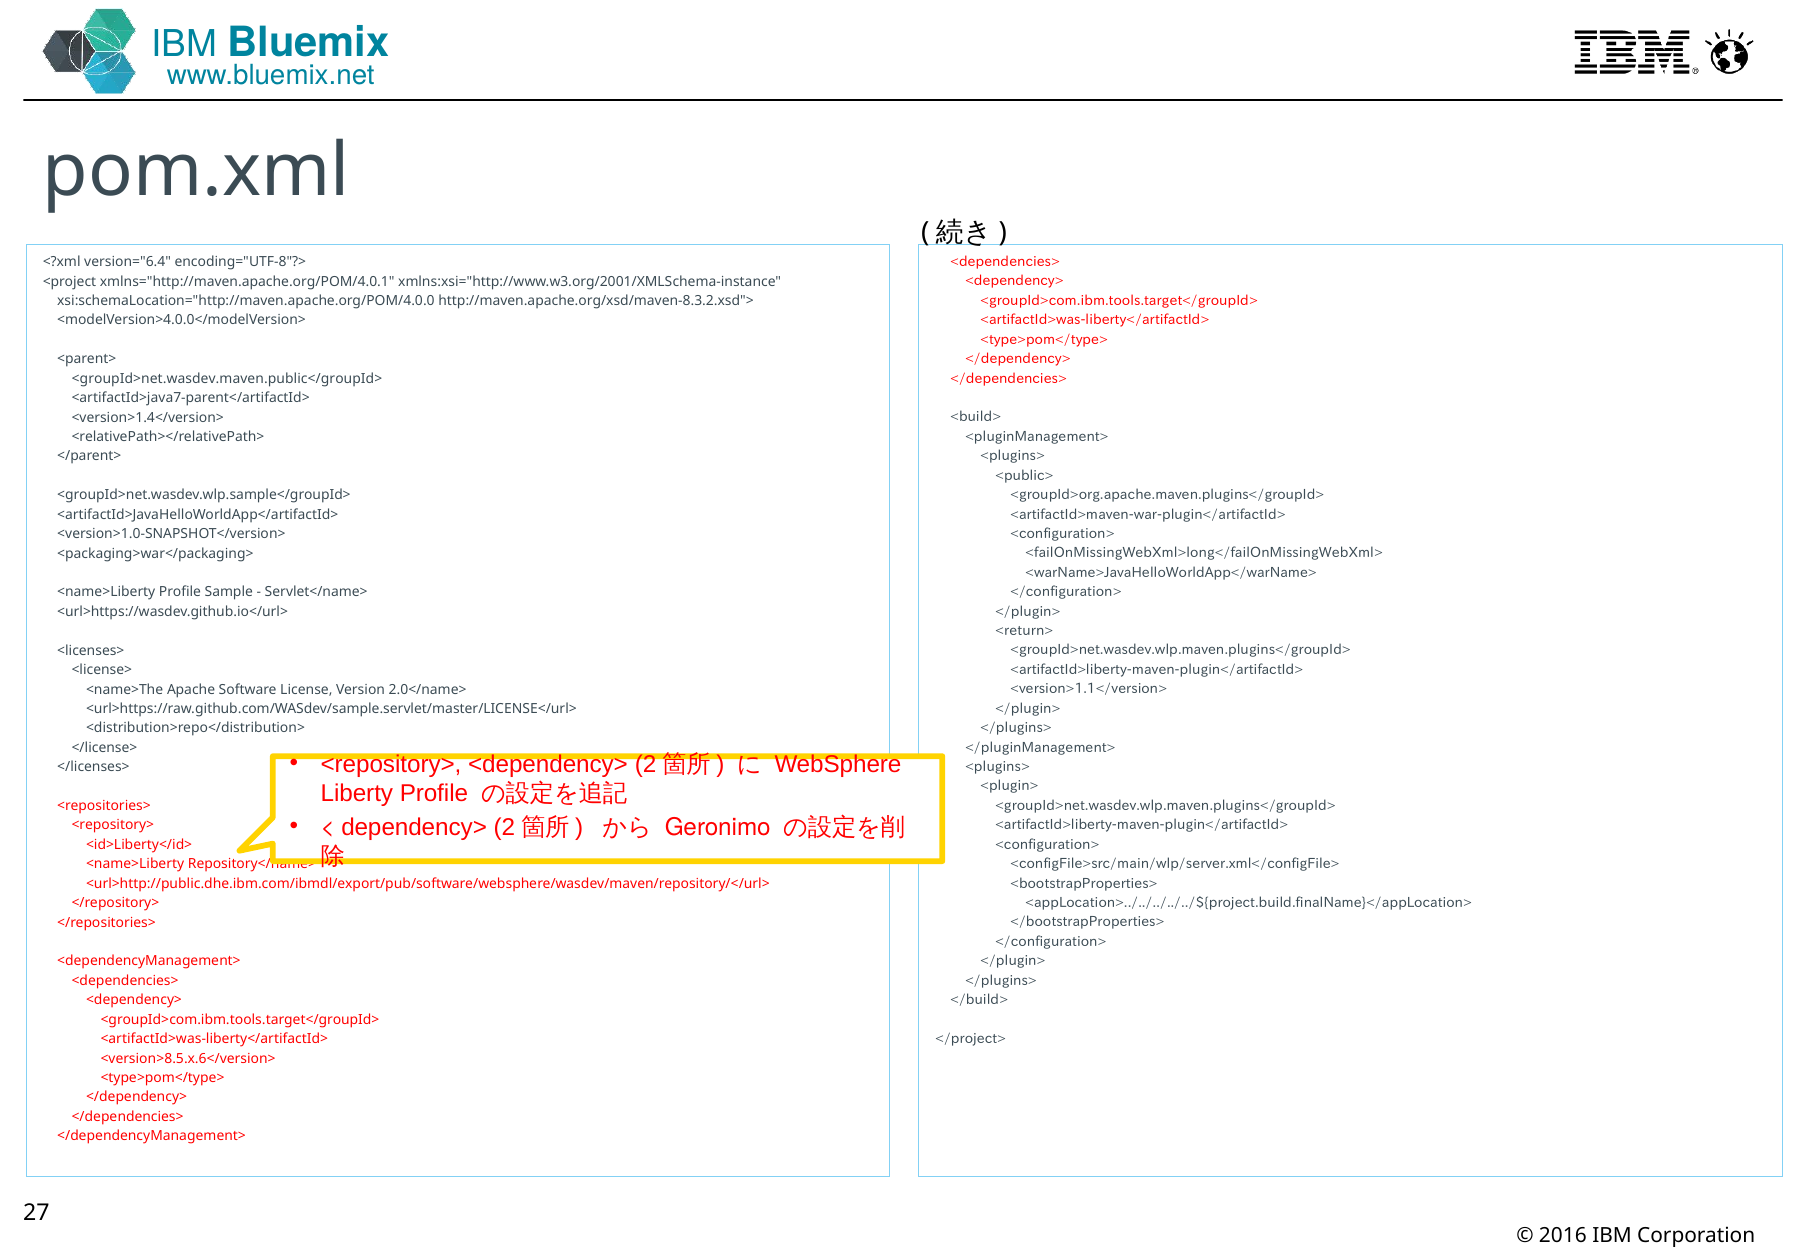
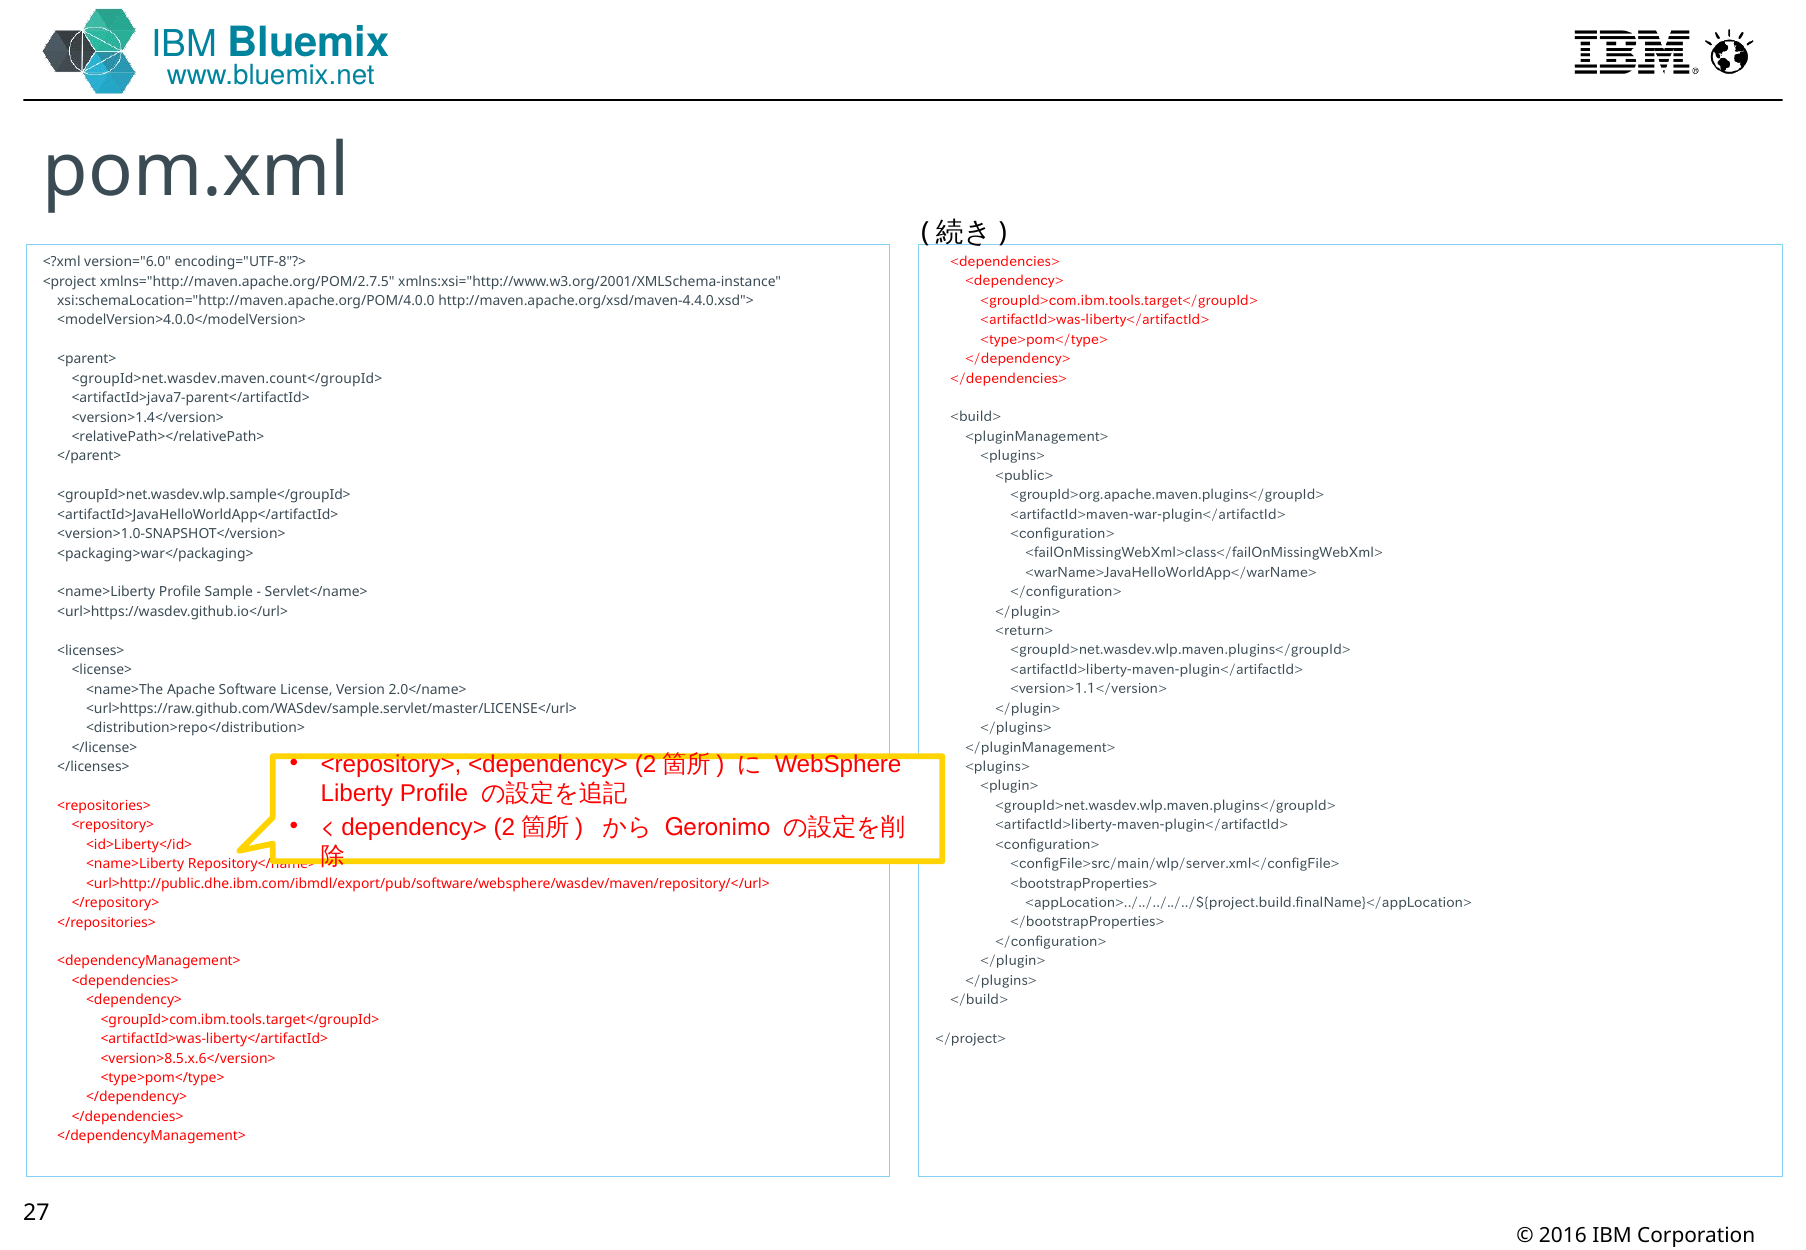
version="6.4: version="6.4 -> version="6.0 (128, 262)
xmlns="http://maven.apache.org/POM/4.0.1: xmlns="http://maven.apache.org/POM/4.0.1 -> xmlns="http://maven.apache.org/POM/2.7.5 (247, 282)
http://maven.apache.org/xsd/maven-8.3.2.xsd">: http://maven.apache.org/xsd/maven-8.3.2.xsd"> -> http://maven.apache.org/xsd/maven-4.4.0.xsd"> (596, 301)
<groupId>net.wasdev.maven.public</groupId>: <groupId>net.wasdev.maven.public</groupId> -> <groupId>net.wasdev.maven.count</groupId> (227, 379)
<failOnMissingWebXml>long</failOnMissingWebXml>: <failOnMissingWebXml>long</failOnMissingWebXml> -> <failOnMissingWebXml>class</failOnMissingWebXml> (1204, 553)
